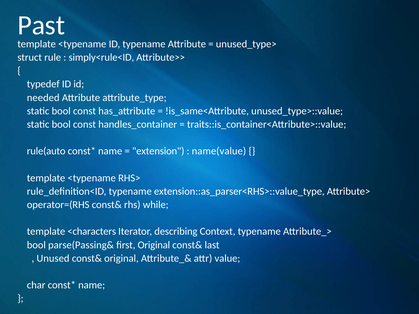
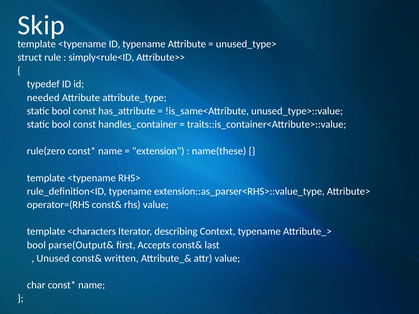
Past: Past -> Skip (41, 25)
rule(auto: rule(auto -> rule(zero (46, 151)
name(value: name(value -> name(these (219, 151)
rhs while: while -> value (156, 205)
parse(Passing&: parse(Passing& -> parse(Output& (81, 245)
first Original: Original -> Accepts (154, 245)
const& original: original -> written (121, 259)
